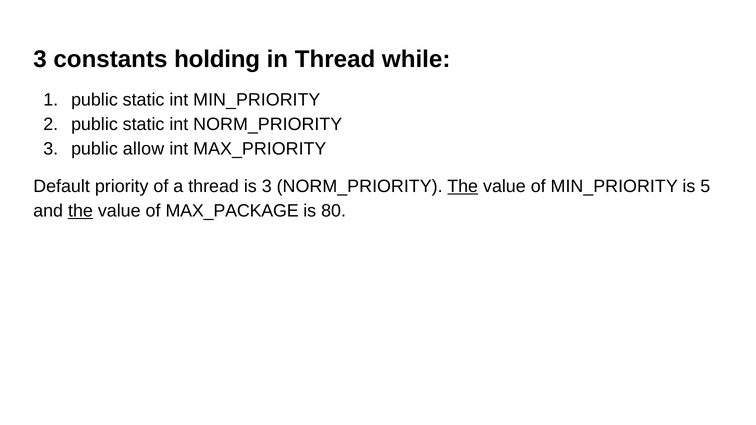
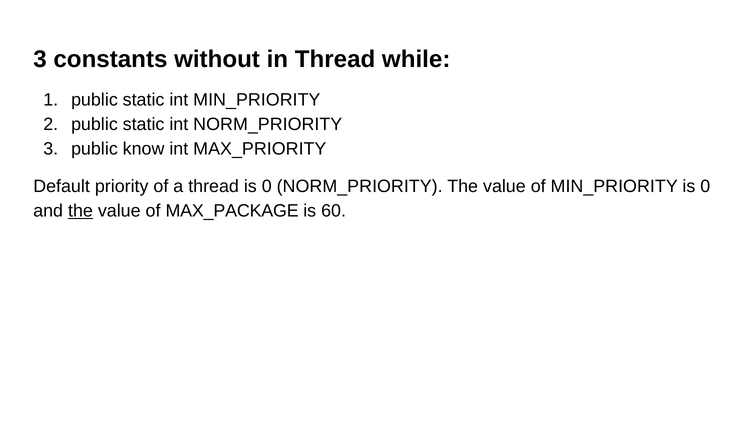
holding: holding -> without (217, 59)
allow: allow -> know (144, 149)
thread is 3: 3 -> 0 (267, 186)
The underline: present -> none (463, 186)
MIN_PRIORITY is 5: 5 -> 0 (705, 186)
80: 80 -> 60 (334, 211)
